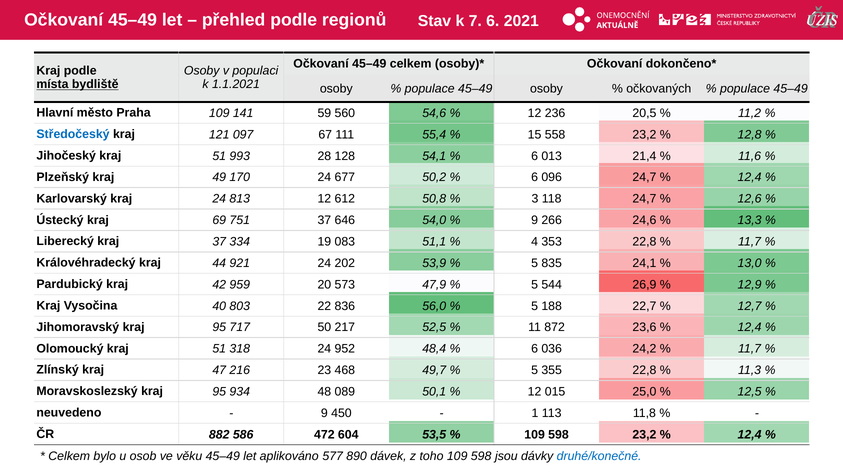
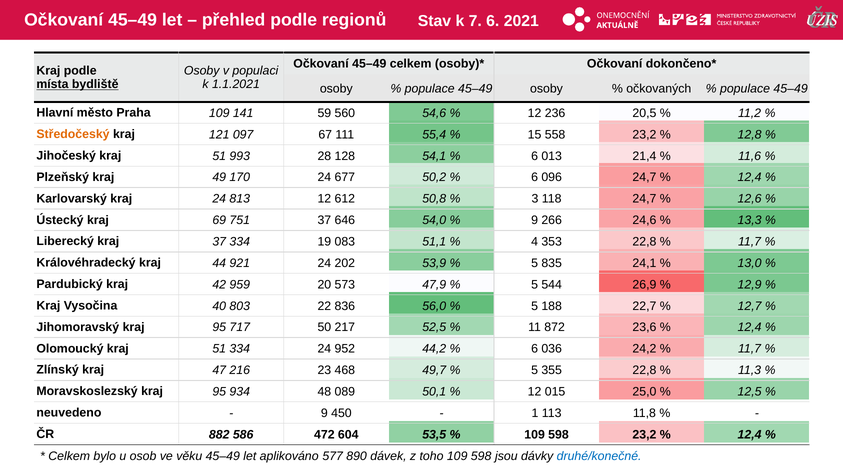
Středočeský colour: blue -> orange (73, 134)
51 318: 318 -> 334 (240, 349)
48,4: 48,4 -> 44,2 (434, 349)
